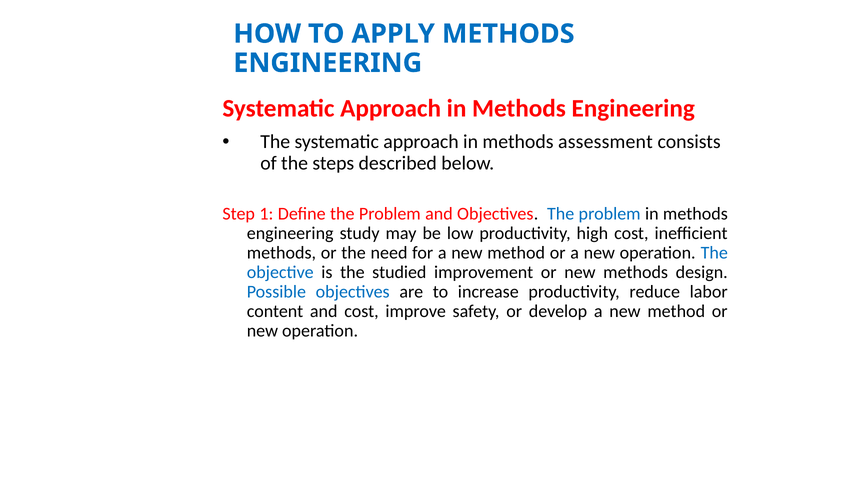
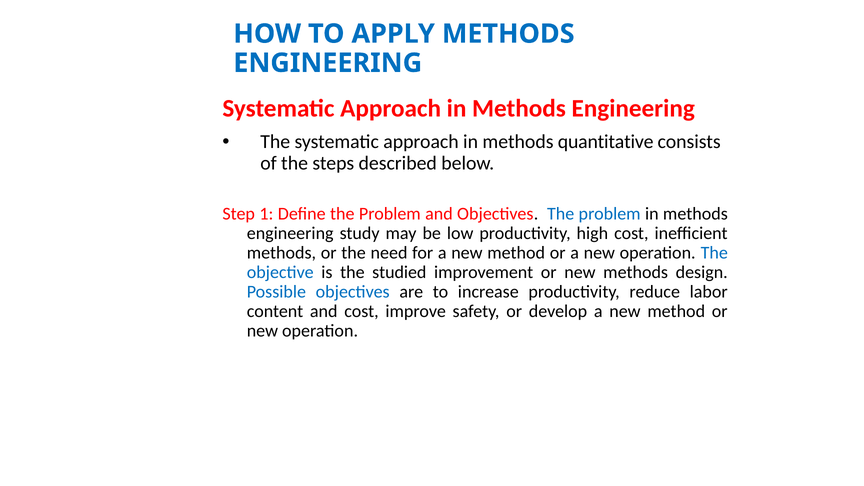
assessment: assessment -> quantitative (606, 142)
